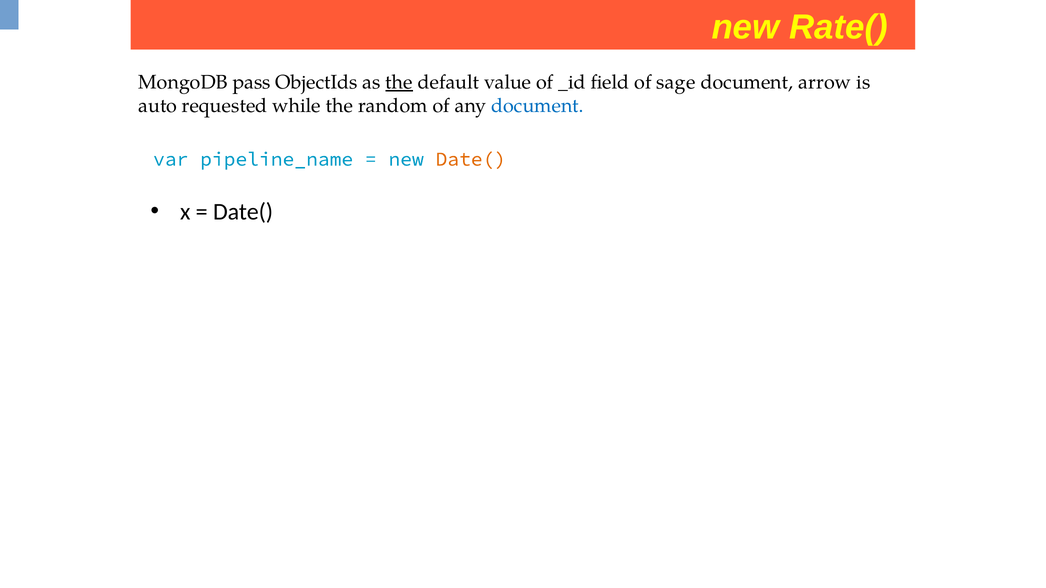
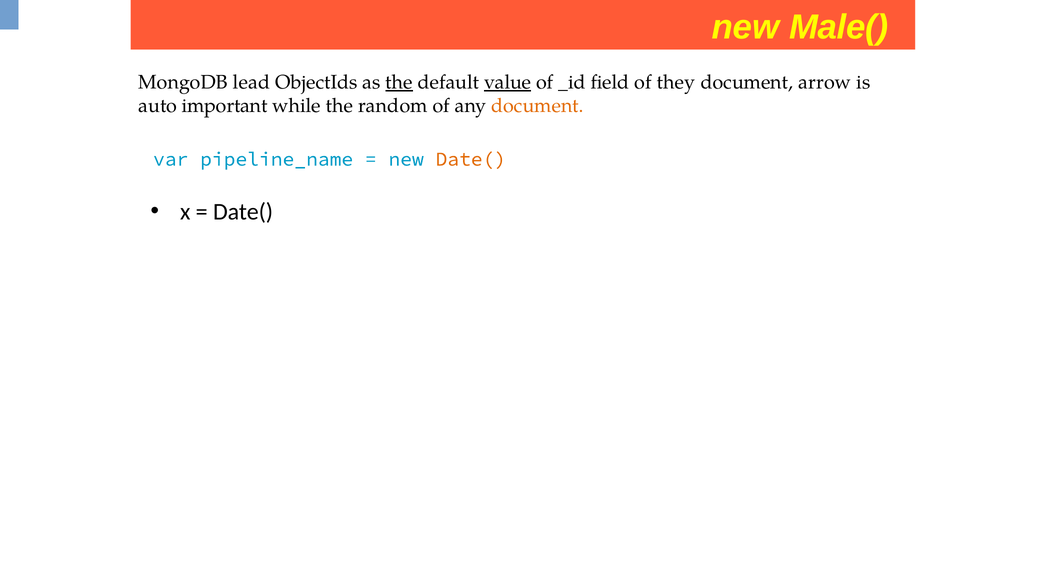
Rate(: Rate( -> Male( (839, 27)
pass: pass -> lead (251, 82)
value underline: none -> present (508, 82)
sage: sage -> they (676, 82)
requested: requested -> important (225, 106)
document colour: blue -> orange (537, 106)
